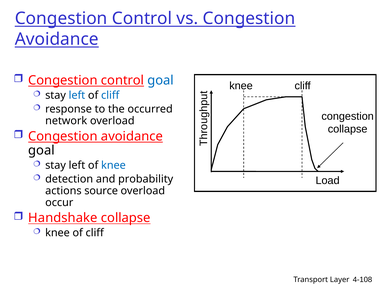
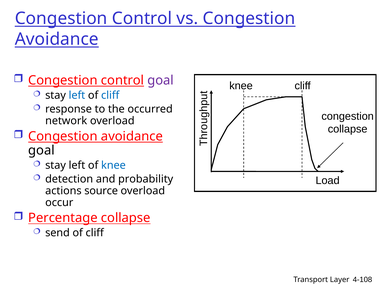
goal colour: blue -> purple (161, 80)
Handshake: Handshake -> Percentage (63, 218)
knee: knee -> send (57, 233)
